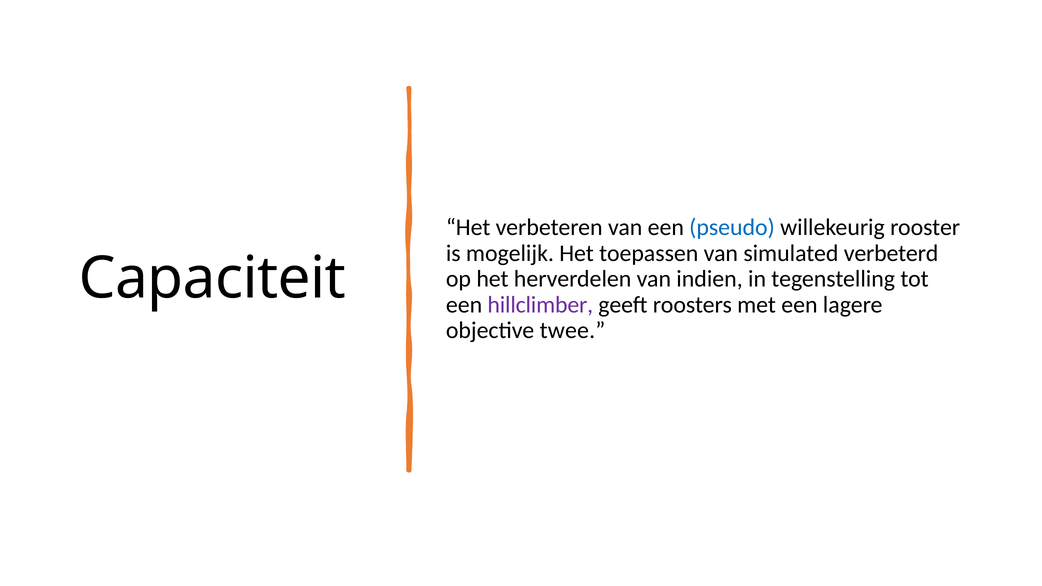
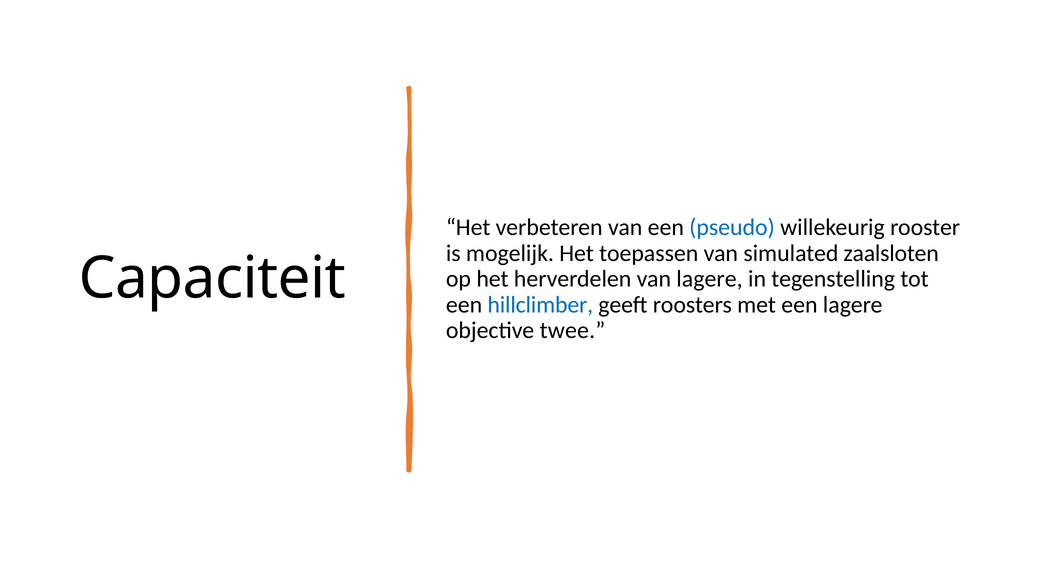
verbeterd: verbeterd -> zaalsloten (891, 253)
van indien: indien -> lagere (710, 279)
hillclimber colour: purple -> blue (540, 305)
